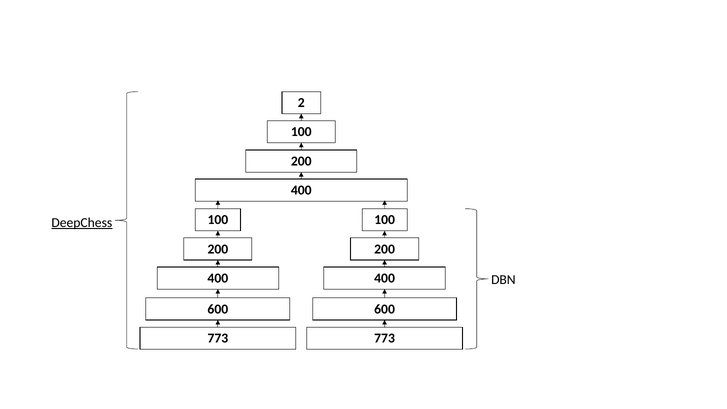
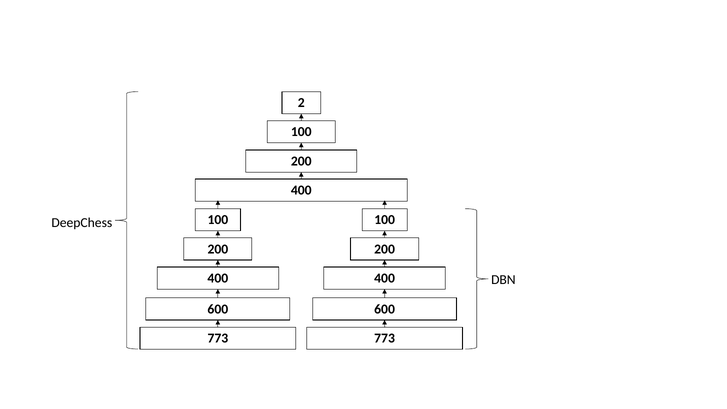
DeepChess underline: present -> none (82, 222)
